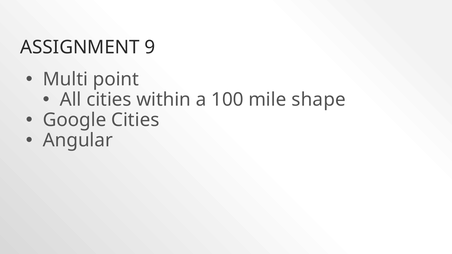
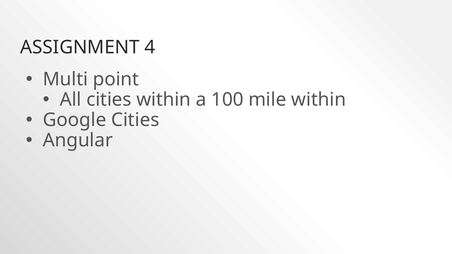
9: 9 -> 4 (150, 47)
mile shape: shape -> within (319, 100)
